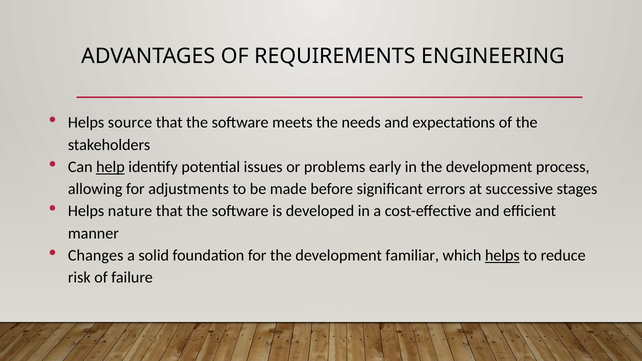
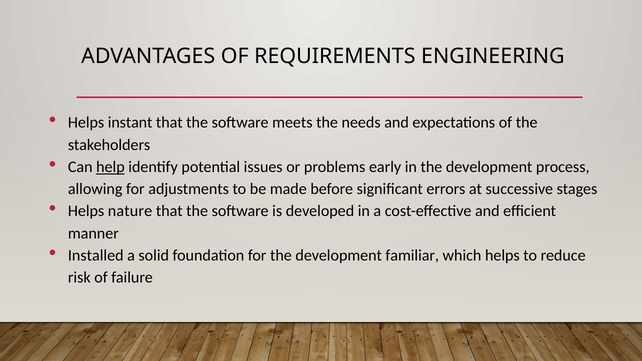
source: source -> instant (130, 123)
Changes: Changes -> Installed (96, 256)
helps underline: present -> none (502, 256)
